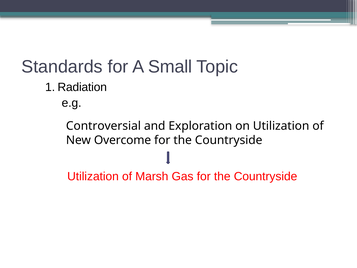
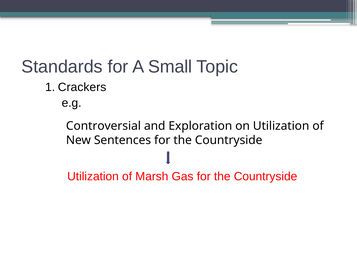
Radiation: Radiation -> Crackers (82, 87)
Overcome: Overcome -> Sentences (123, 140)
